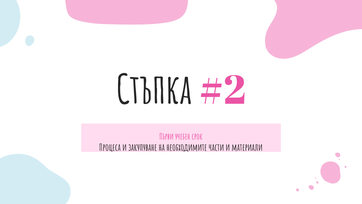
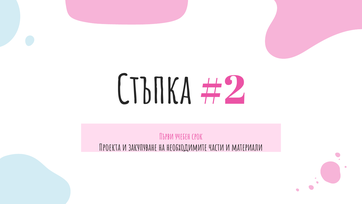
Процеса: Процеса -> Проекта (110, 148)
